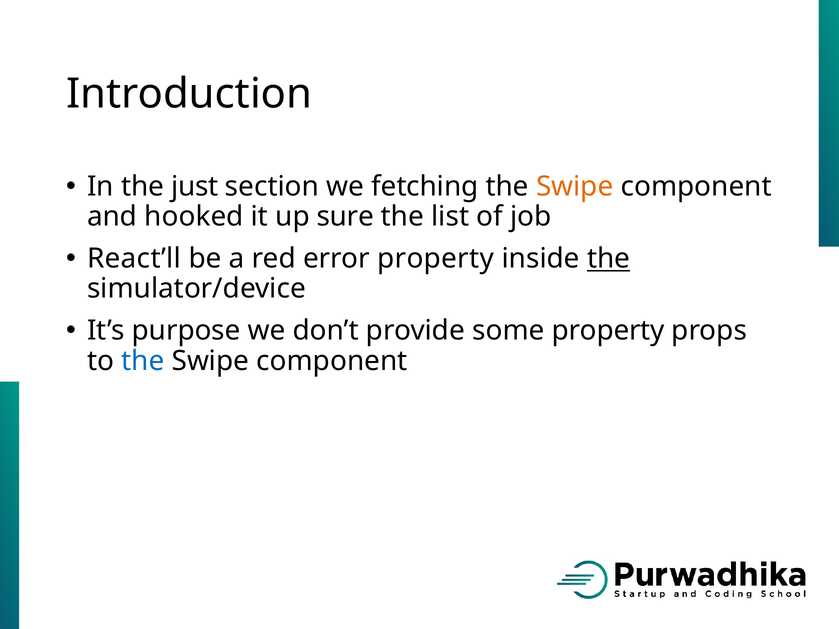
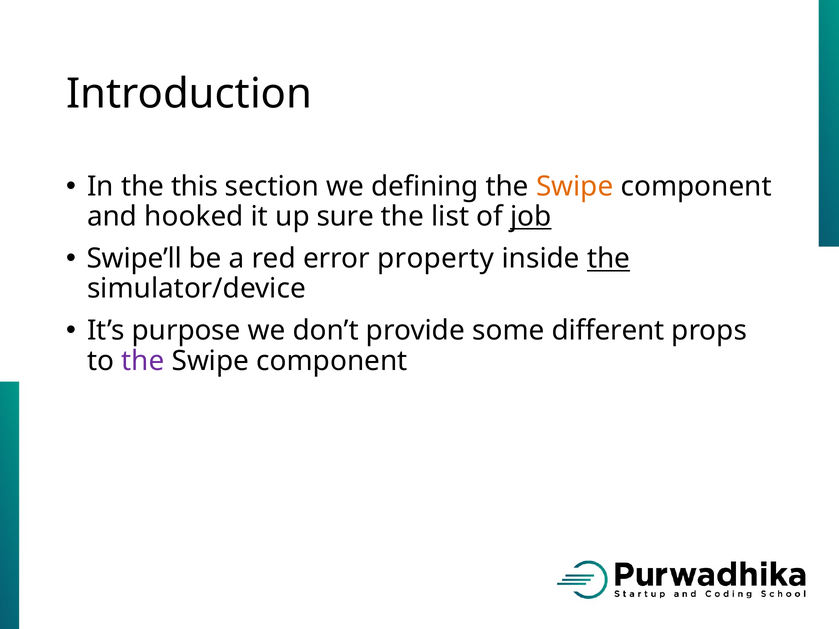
just: just -> this (195, 187)
fetching: fetching -> defining (425, 187)
job underline: none -> present (531, 217)
React’ll: React’ll -> Swipe’ll (134, 259)
some property: property -> different (608, 331)
the colour: blue -> purple (143, 361)
